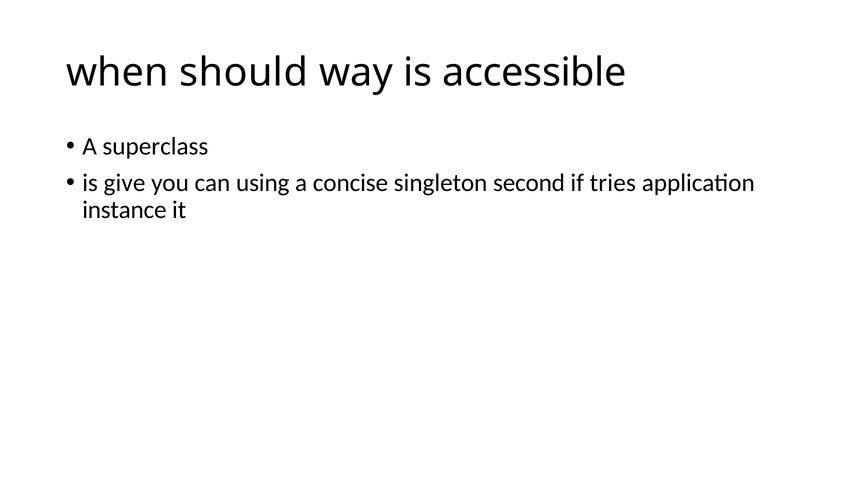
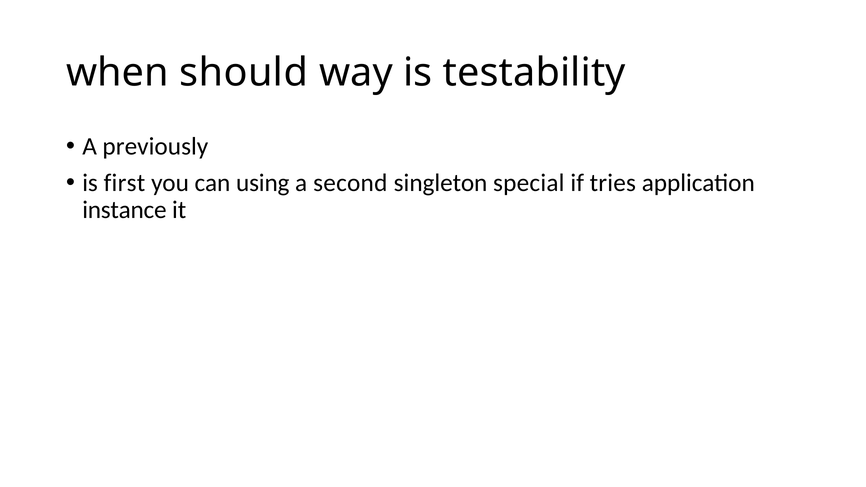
accessible: accessible -> testability (534, 73)
superclass: superclass -> previously (155, 146)
give: give -> first (124, 183)
concise: concise -> second (350, 183)
second: second -> special (529, 183)
